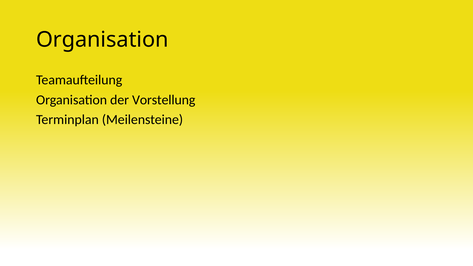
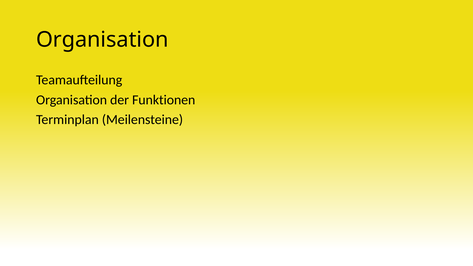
Vorstellung: Vorstellung -> Funktionen (164, 100)
